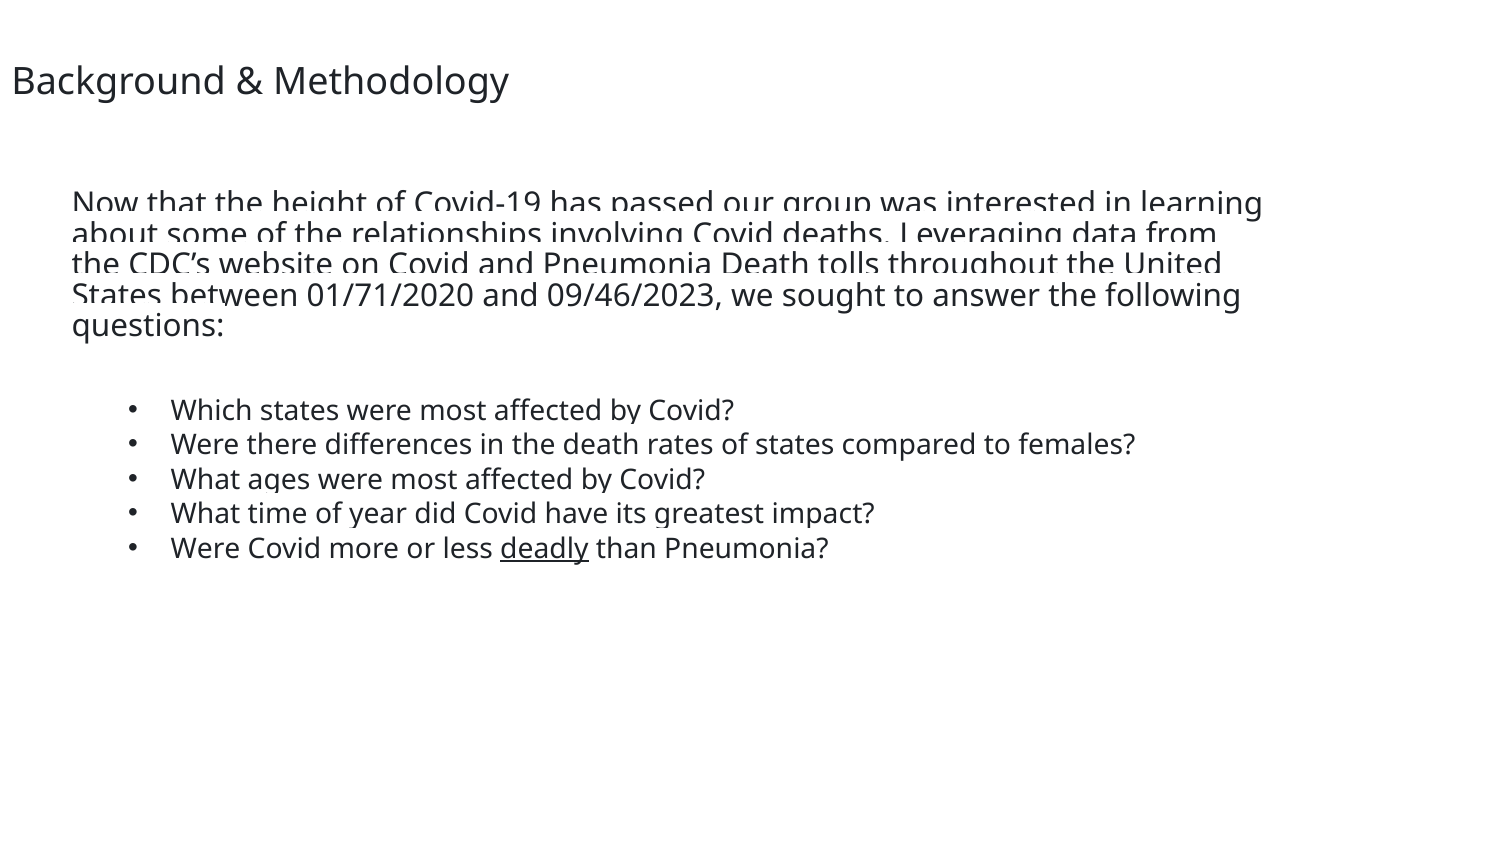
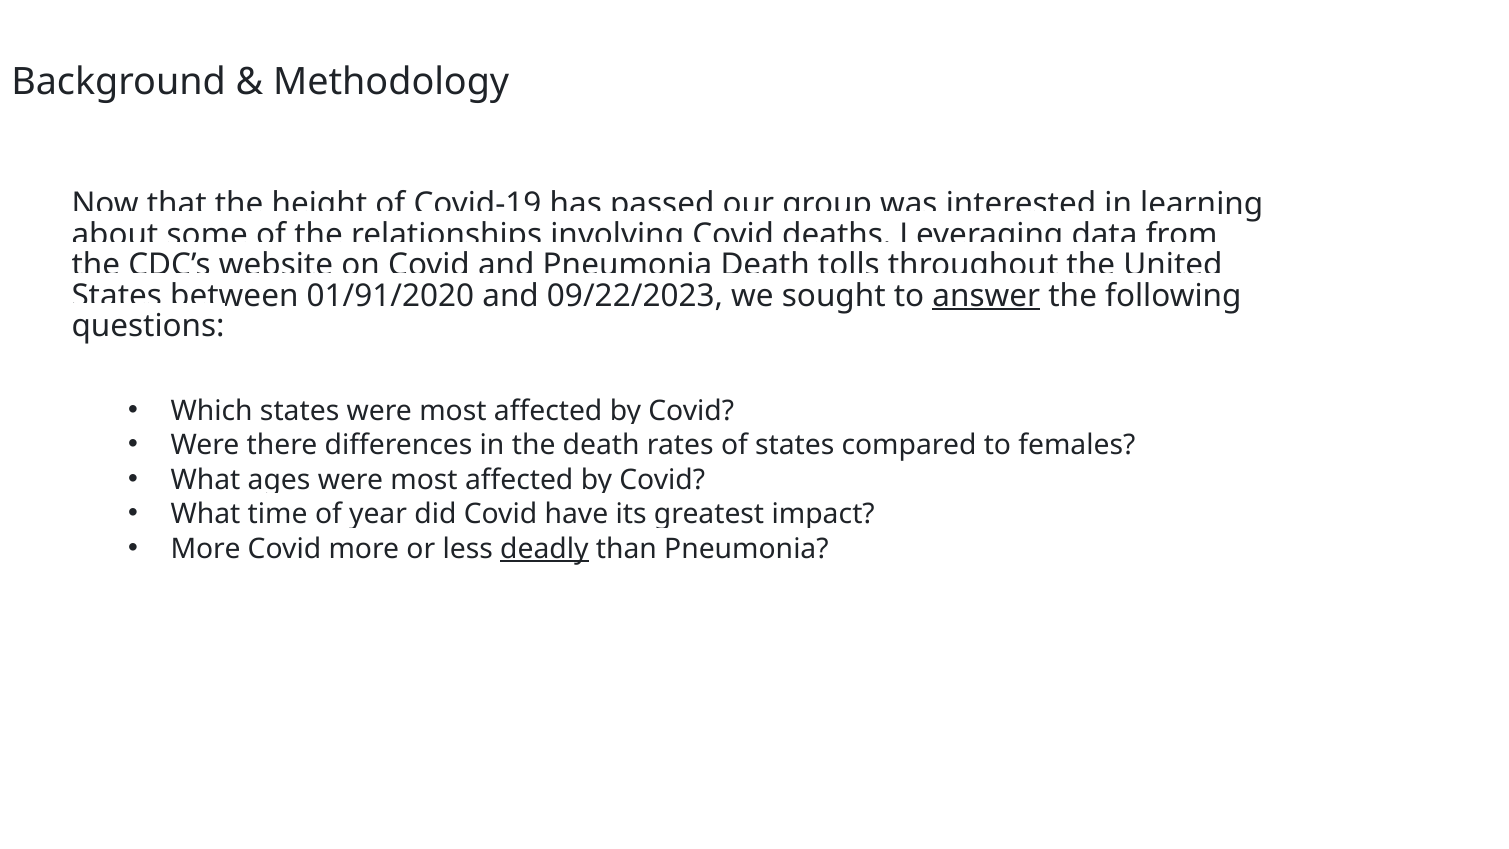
01/71/2020: 01/71/2020 -> 01/91/2020 (390, 296)
09/46/2023: 09/46/2023 -> 09/22/2023 (635, 296)
answer underline: none -> present (986, 296)
Were: Were -> More (206, 549)
